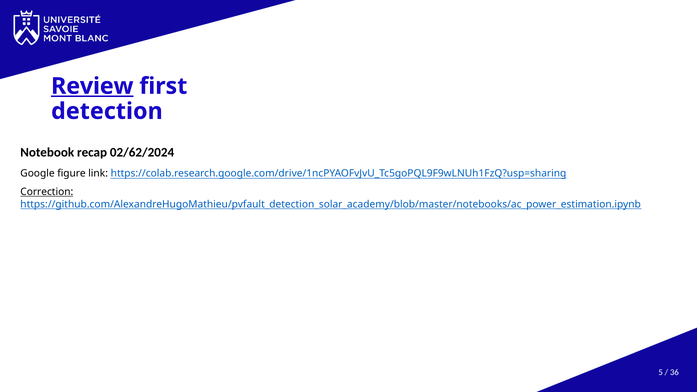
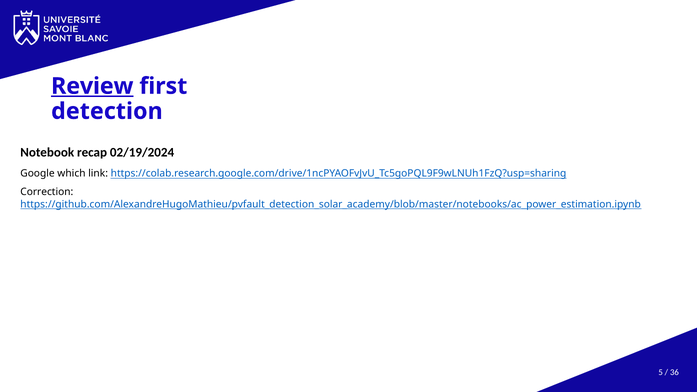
02/62/2024: 02/62/2024 -> 02/19/2024 (142, 152)
figure: figure -> which (71, 173)
Correction underline: present -> none (47, 192)
